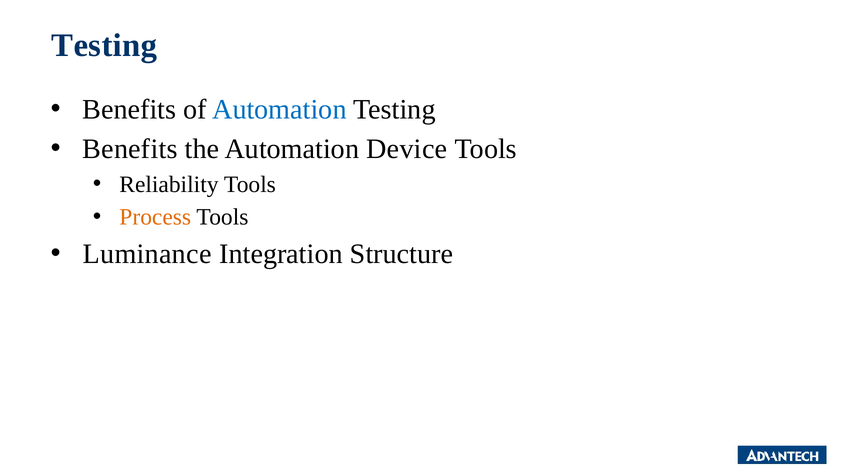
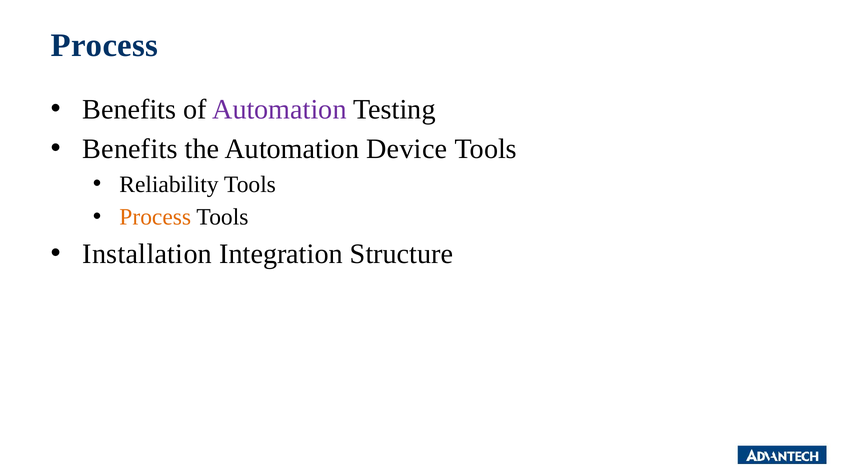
Testing: Testing -> Process (104, 45)
Automation colour: blue -> purple (279, 110)
Luminance: Luminance -> Installation (147, 254)
